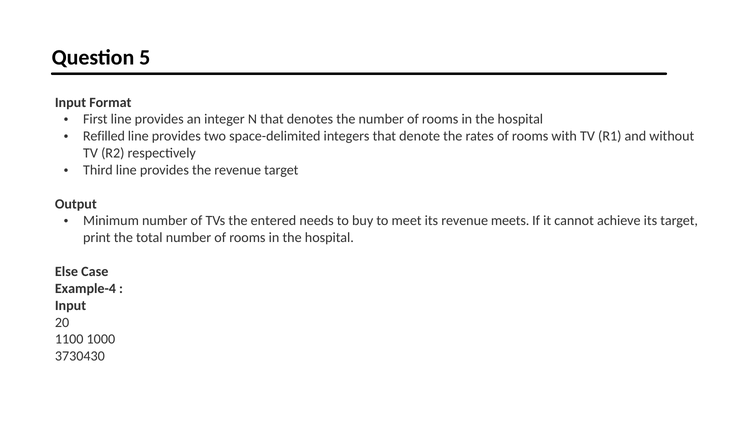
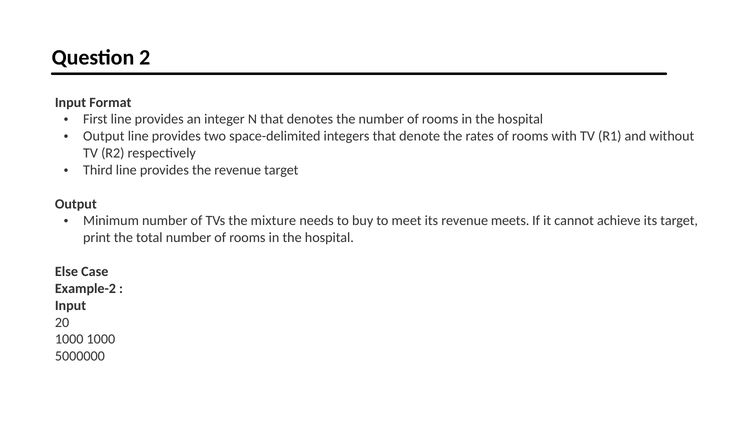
5: 5 -> 2 (145, 57)
Refilled: Refilled -> Output (104, 136)
entered: entered -> mixture (273, 221)
Example-4: Example-4 -> Example-2 (85, 289)
1100: 1100 -> 1000 (69, 339)
3730430: 3730430 -> 5000000 (80, 356)
